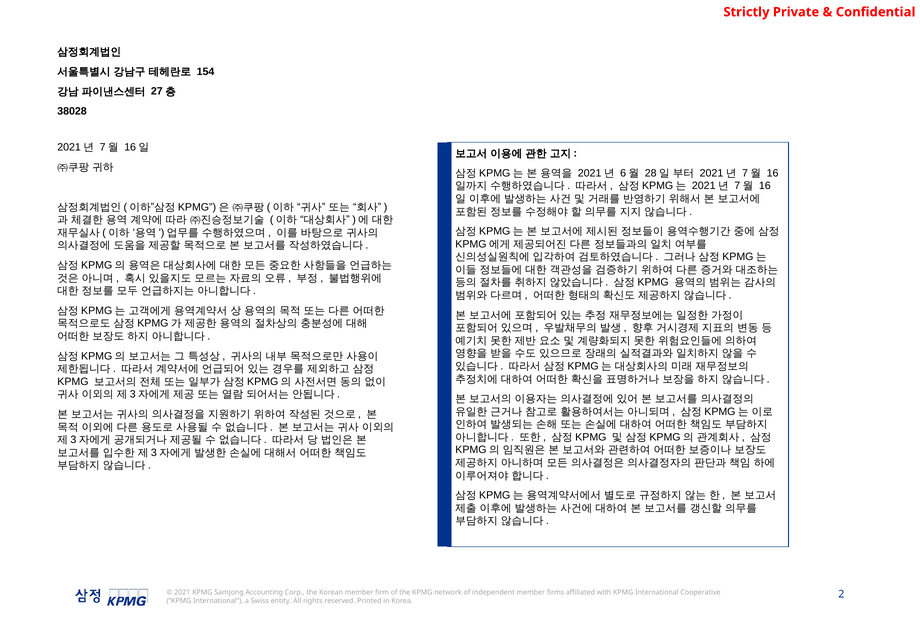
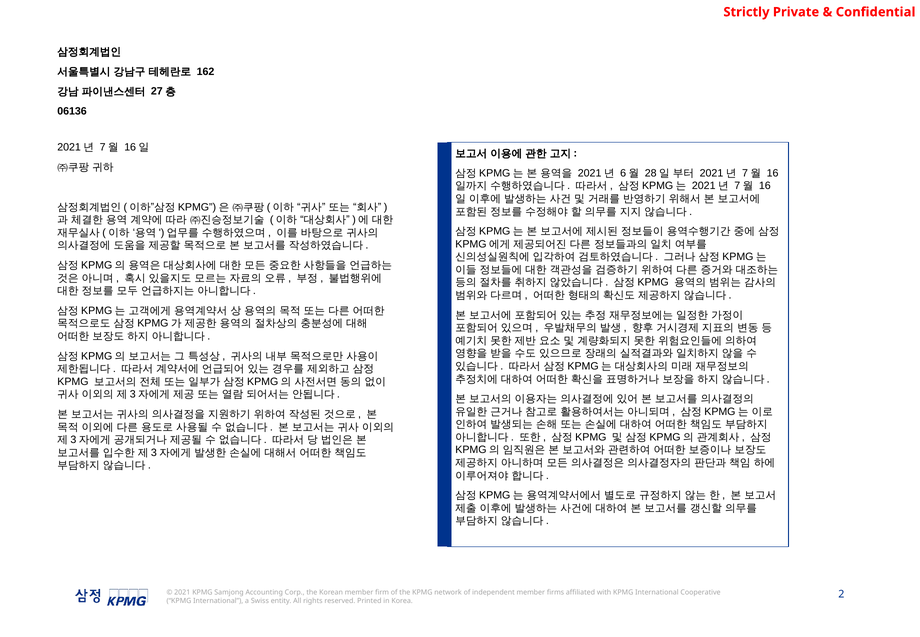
154: 154 -> 162 (206, 72)
38028: 38028 -> 06136 (72, 111)
